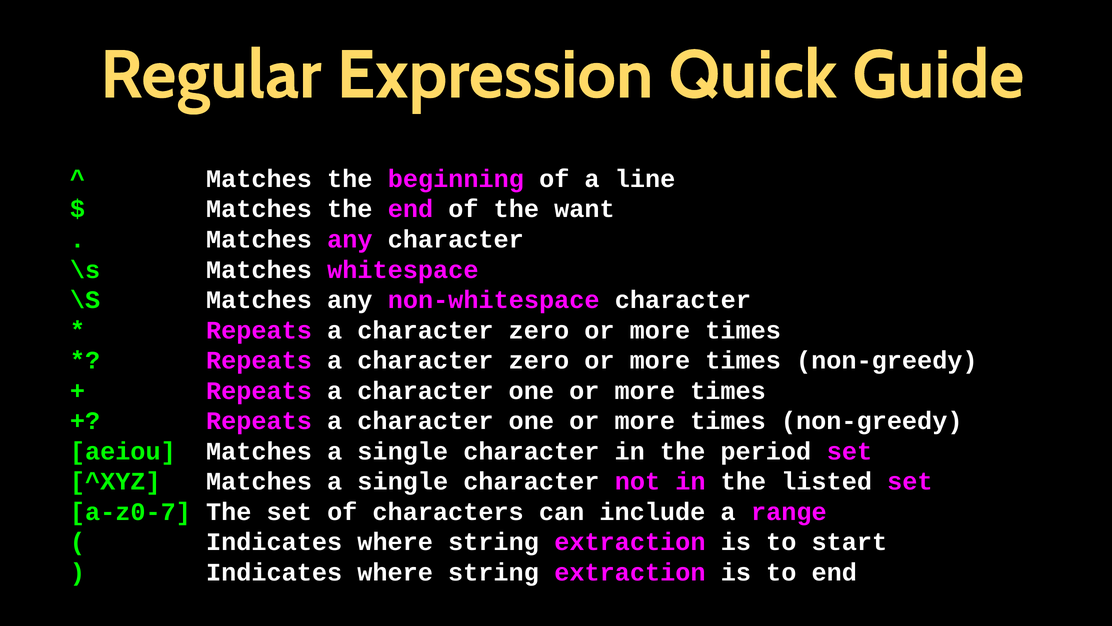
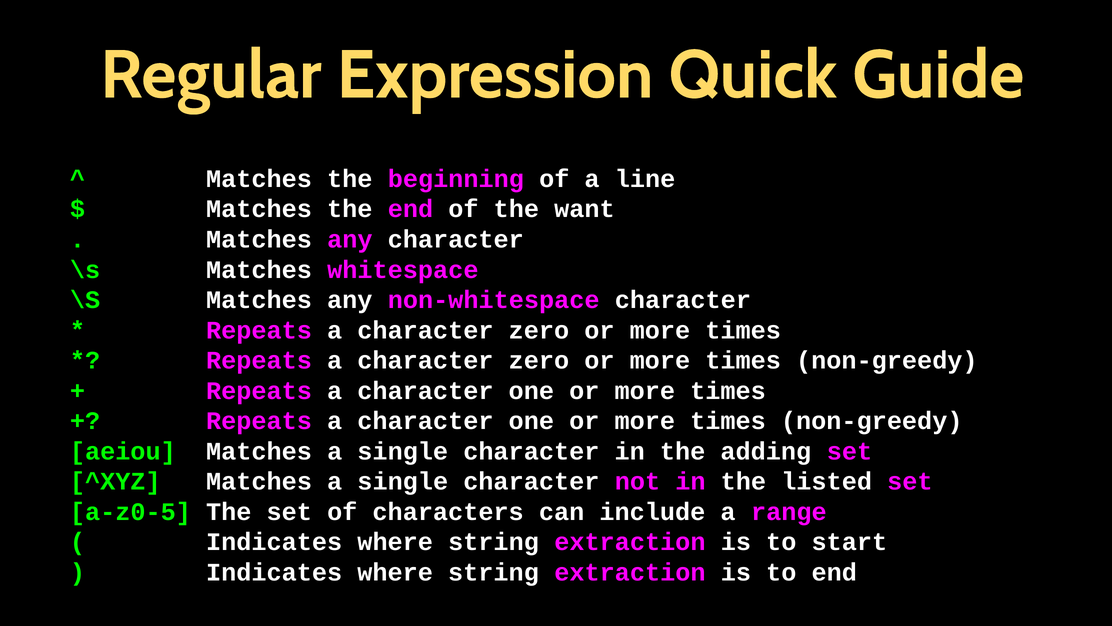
period: period -> adding (766, 451)
a-z0-7: a-z0-7 -> a-z0-5 (130, 511)
